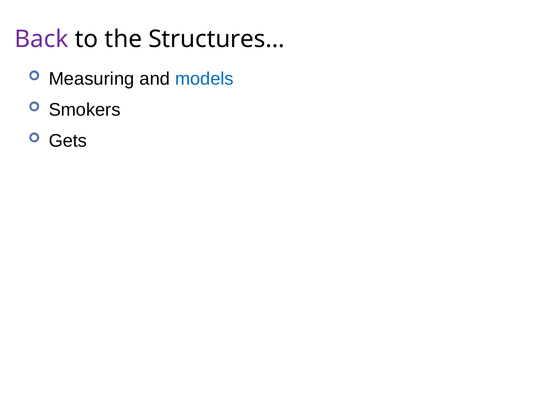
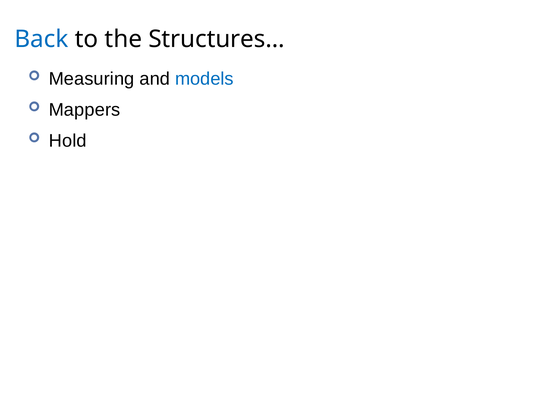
Back colour: purple -> blue (42, 39)
Smokers: Smokers -> Mappers (84, 110)
Gets: Gets -> Hold (68, 141)
